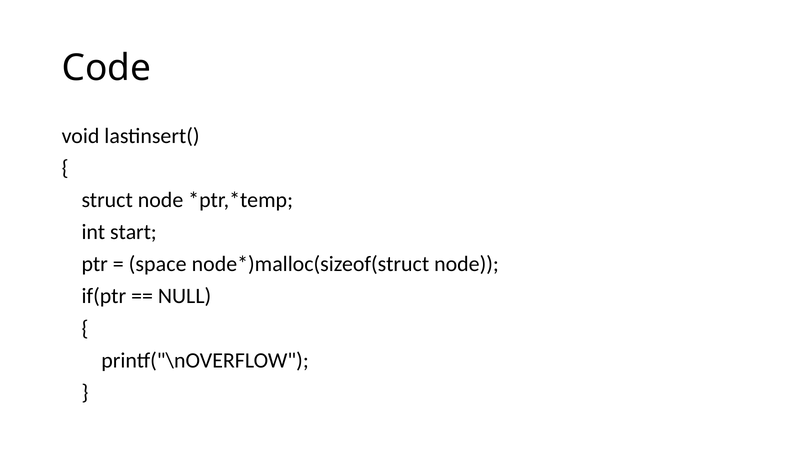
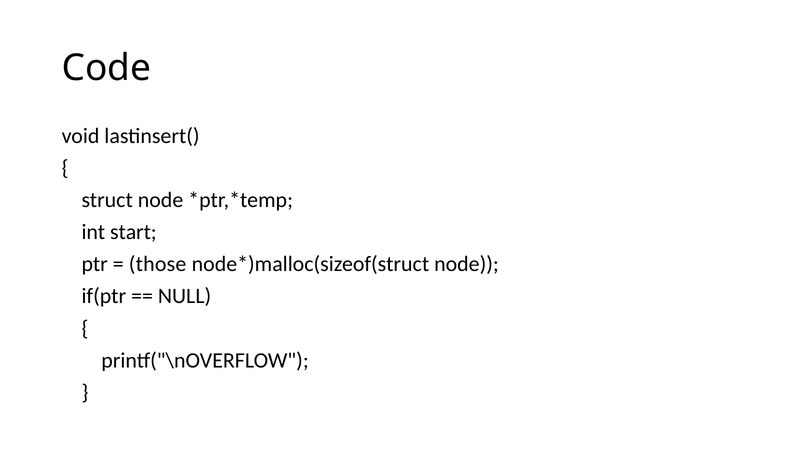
space: space -> those (158, 264)
